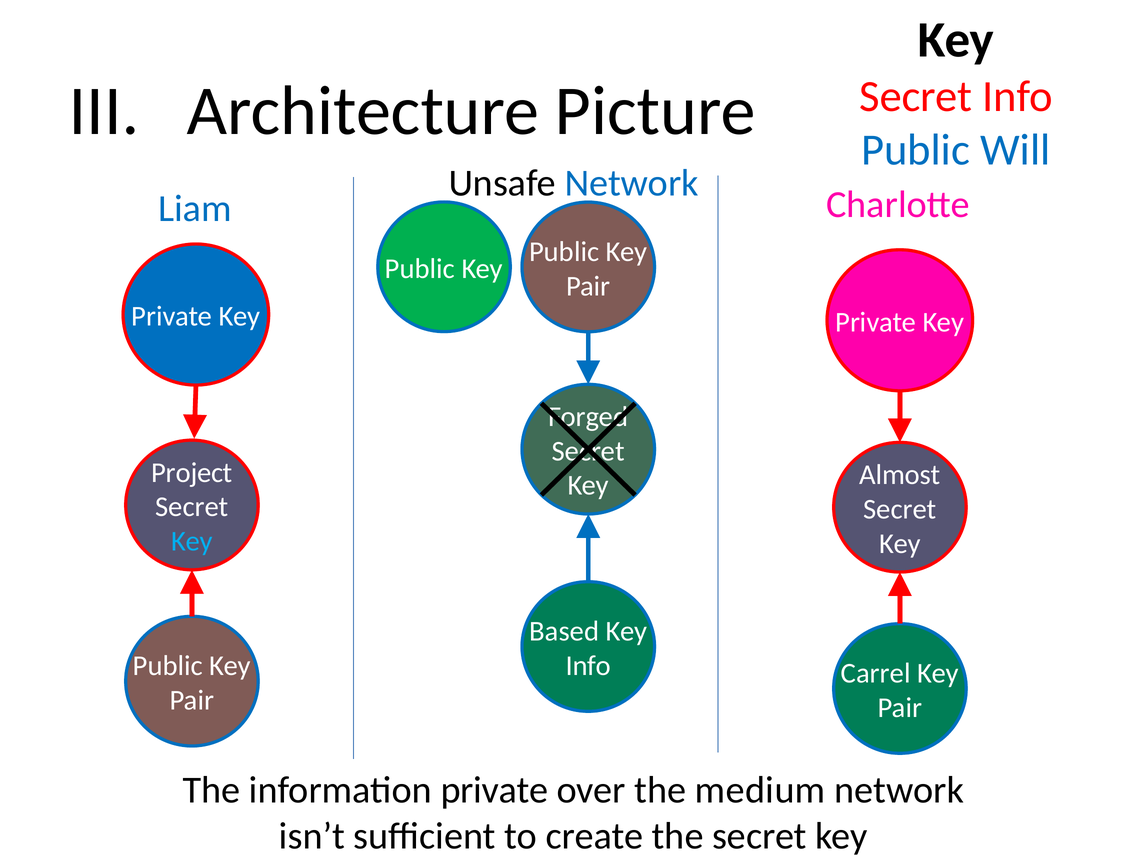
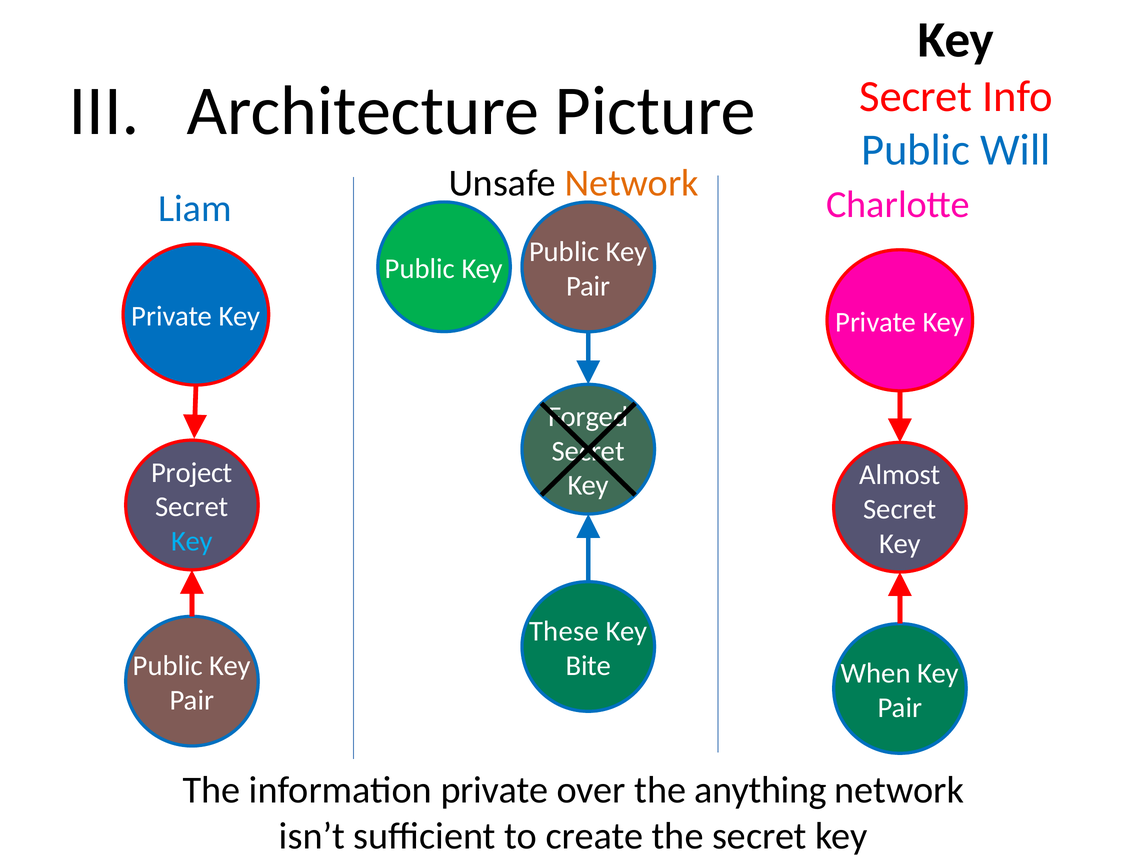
Network colour: blue -> orange (632, 183)
Based: Based -> These (564, 631)
Info: Info -> Bite (588, 666)
Carrel: Carrel -> When (876, 673)
medium: medium -> anything (761, 790)
